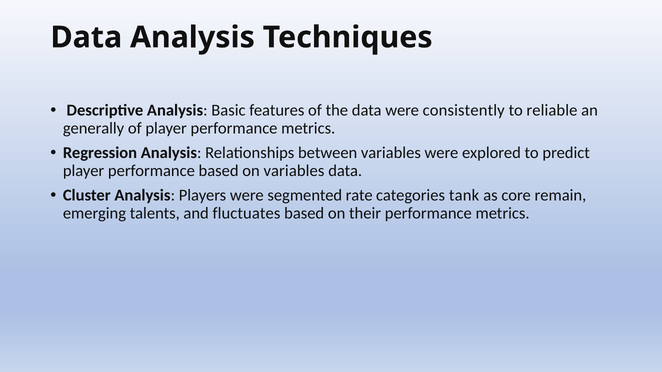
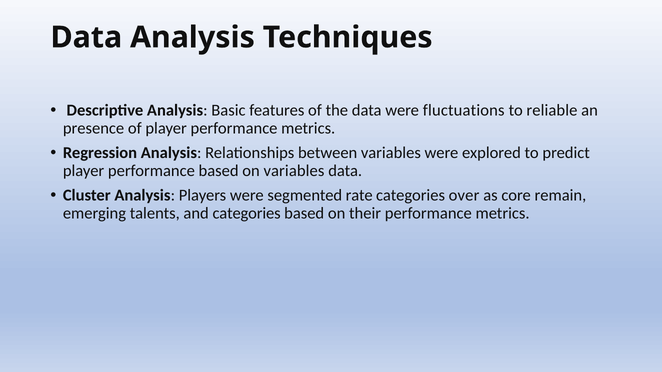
consistently: consistently -> fluctuations (464, 110)
generally: generally -> presence (94, 128)
tank: tank -> over (464, 196)
and fluctuates: fluctuates -> categories (247, 214)
